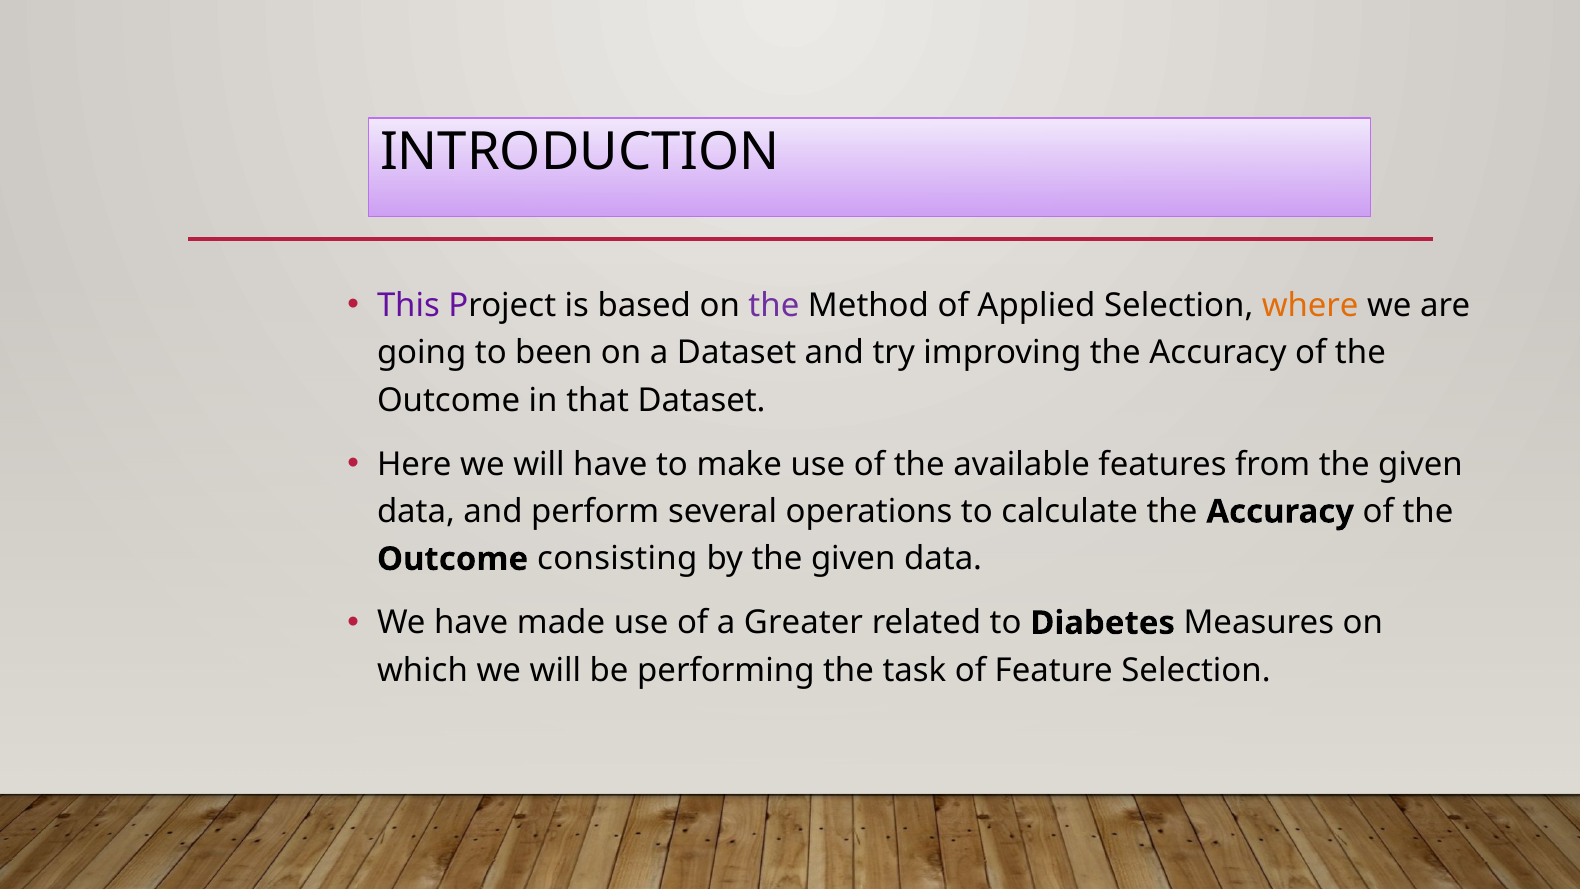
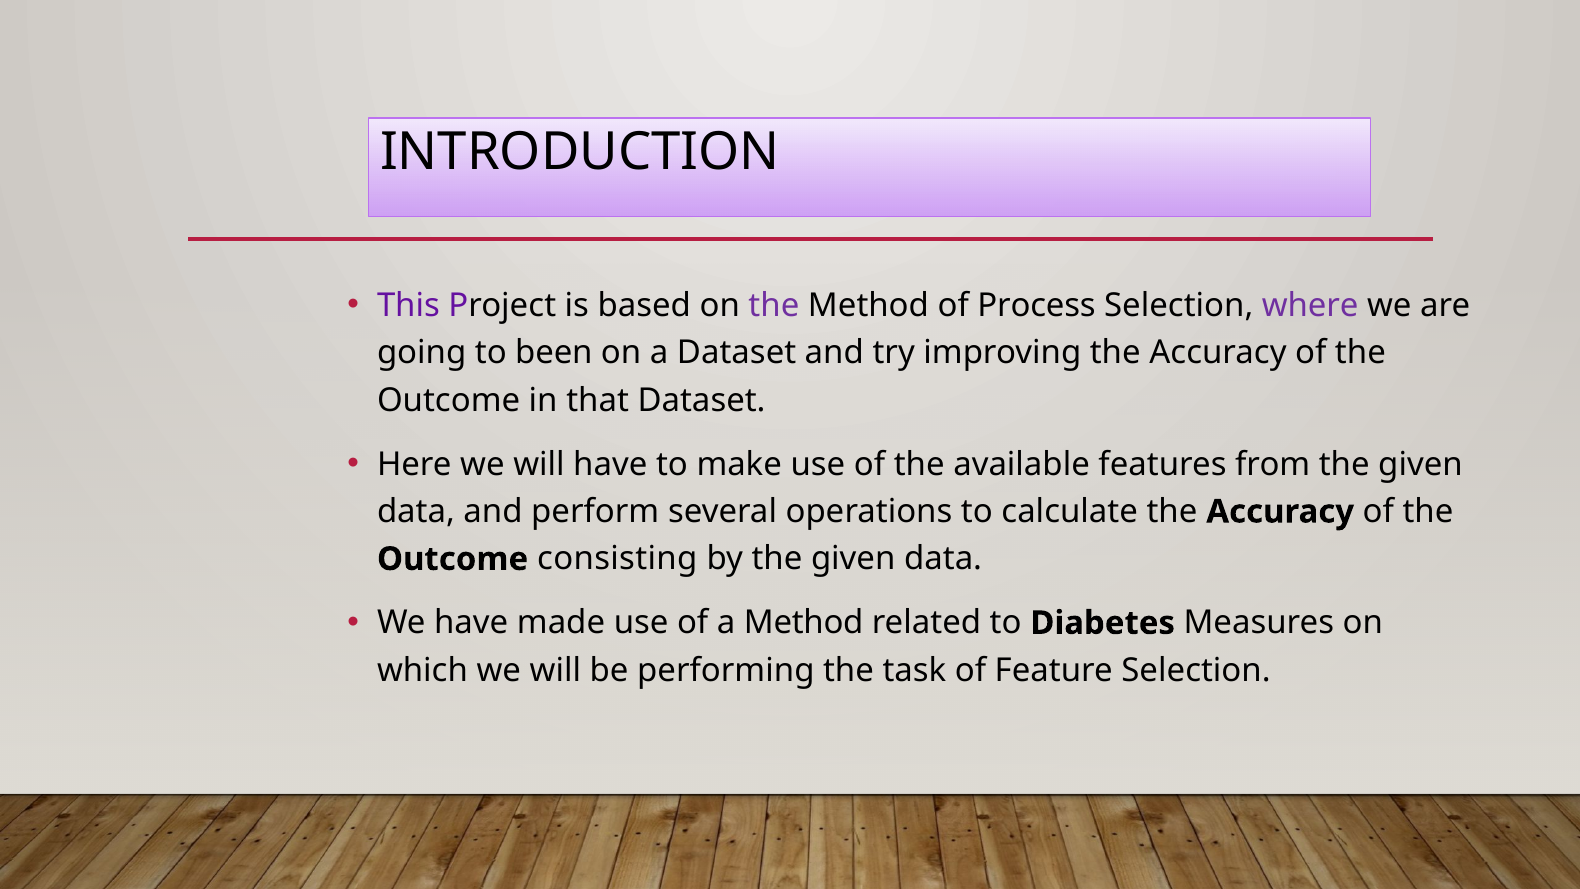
Applied: Applied -> Process (1037, 305)
where colour: orange -> purple (1310, 305)
a Greater: Greater -> Method (804, 623)
